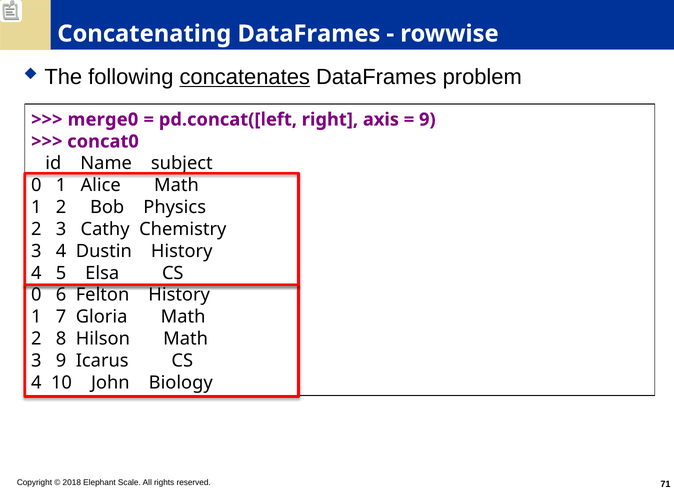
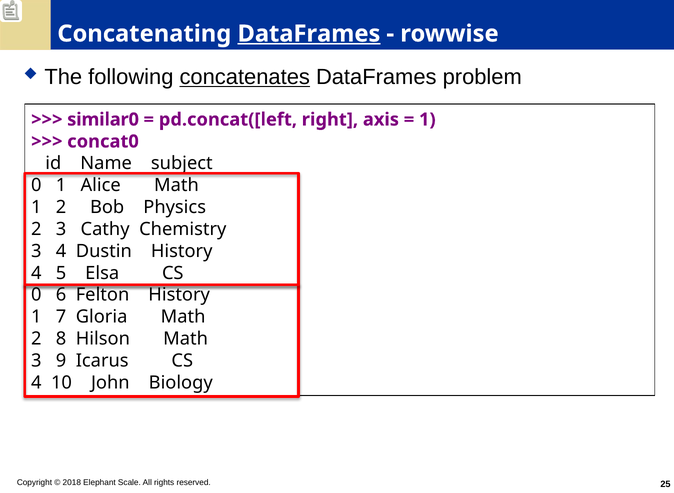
DataFrames underline: none -> present (309, 34)
merge0: merge0 -> similar0 (103, 120)
9: 9 -> 1 (427, 120)
71: 71 -> 25 (665, 485)
